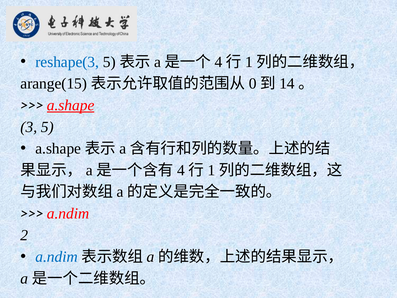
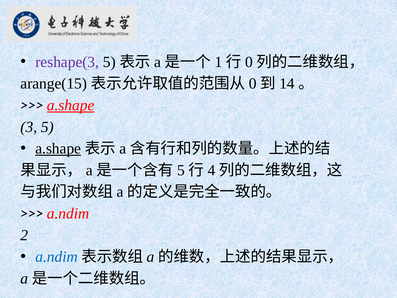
reshape(3 colour: blue -> purple (67, 62)
4: 4 -> 1 (218, 62)
1: 1 -> 0 (249, 62)
a.shape underline: none -> present (58, 148)
4: 4 -> 5 (181, 170)
1: 1 -> 4 (211, 170)
